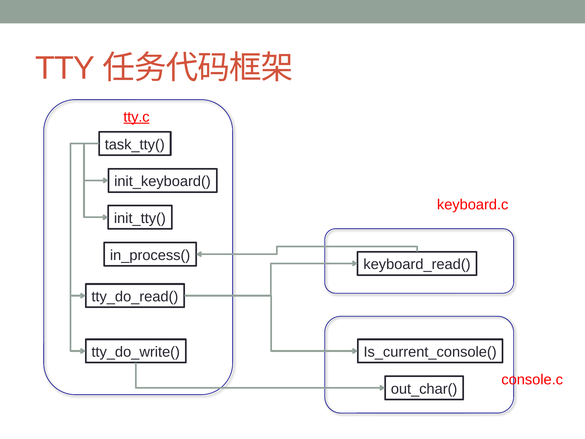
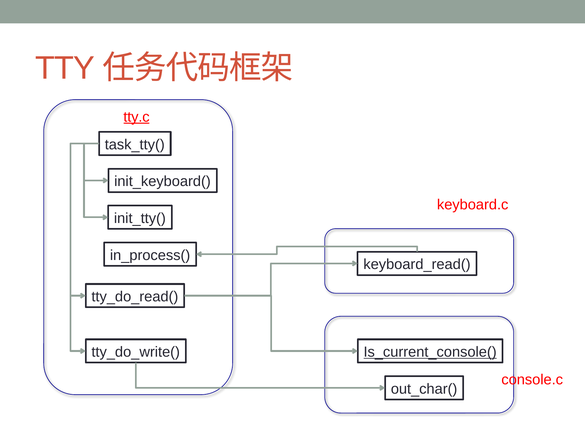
Is_current_console( underline: none -> present (430, 352)
